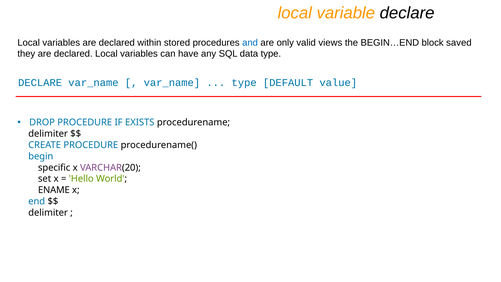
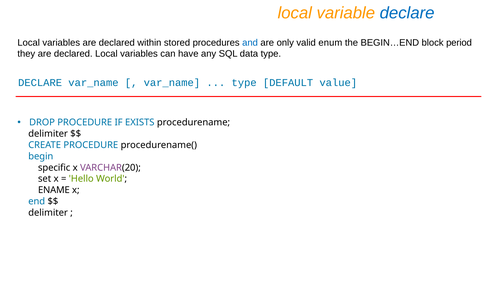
declare colour: black -> blue (407, 13)
views: views -> enum (330, 43)
saved: saved -> period (459, 43)
